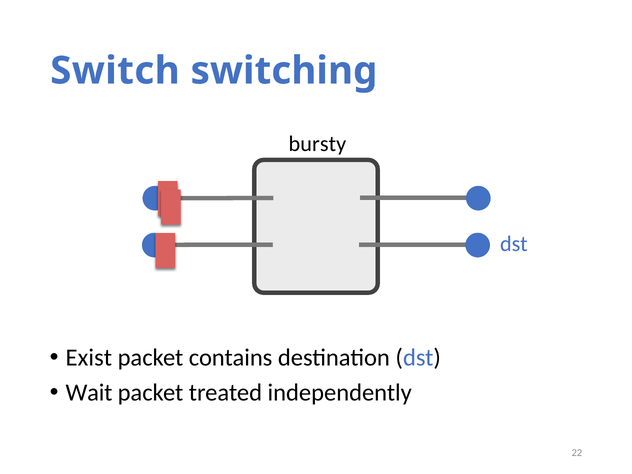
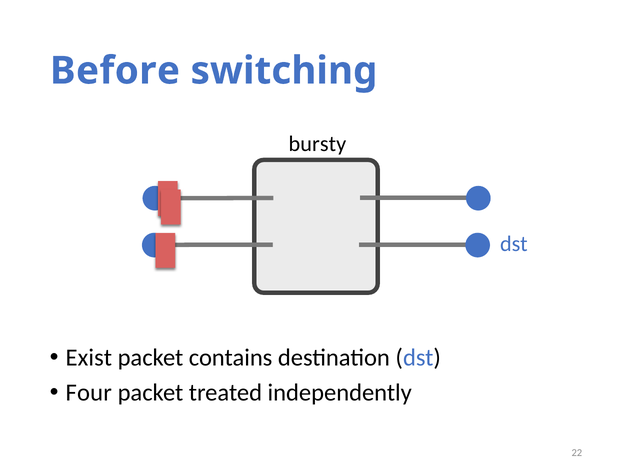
Switch: Switch -> Before (115, 71)
Wait: Wait -> Four (89, 393)
